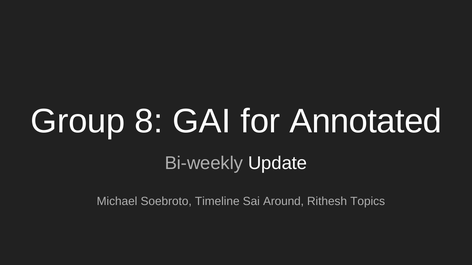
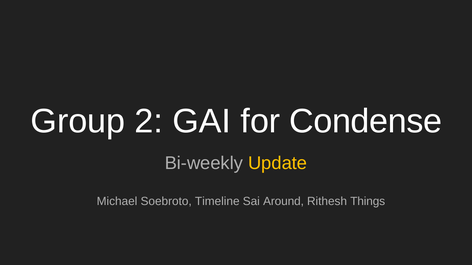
8: 8 -> 2 (149, 122)
Annotated: Annotated -> Condense (366, 122)
Update colour: white -> yellow (278, 163)
Topics: Topics -> Things (368, 202)
